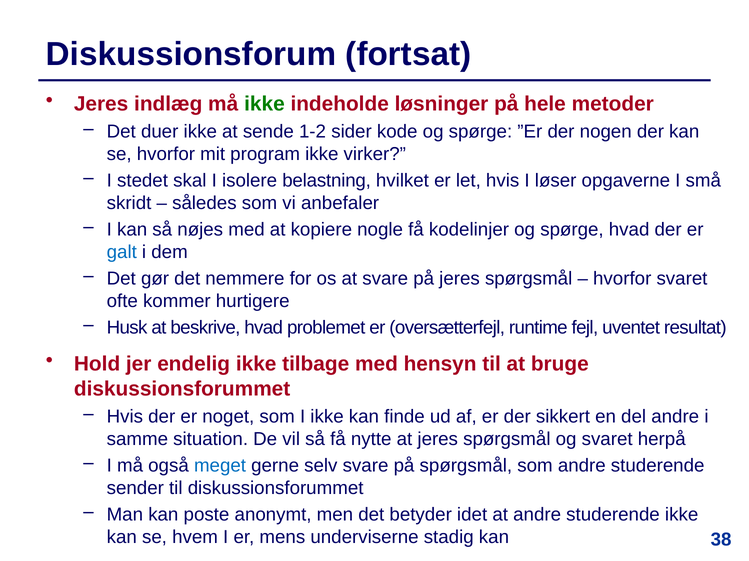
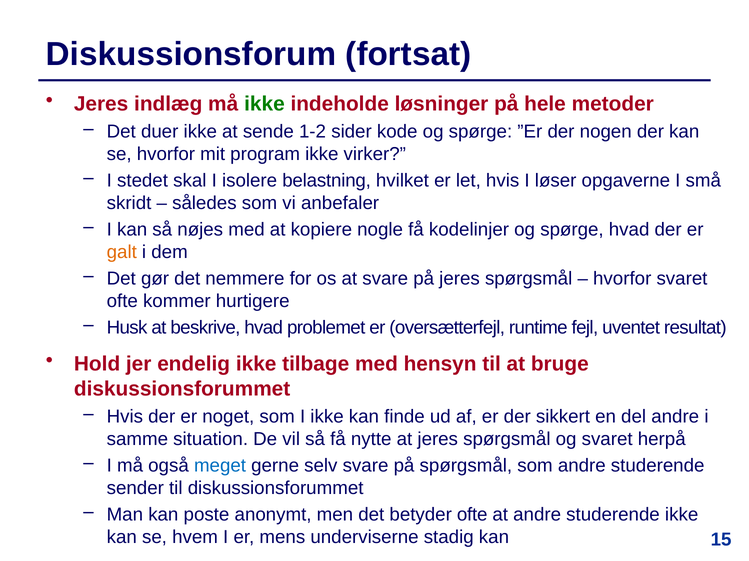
galt colour: blue -> orange (122, 252)
betyder idet: idet -> ofte (472, 515)
38: 38 -> 15 (721, 541)
